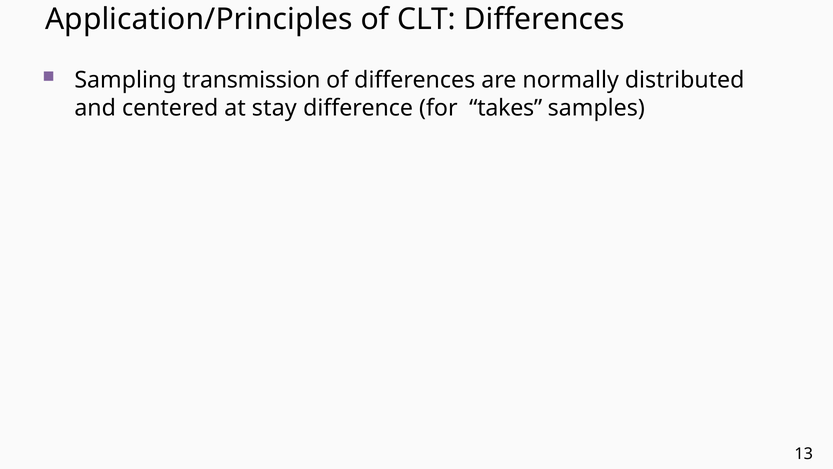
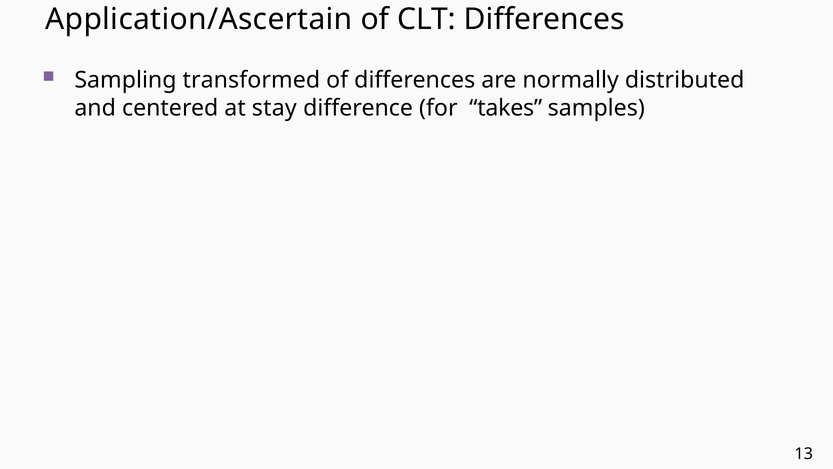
Application/Principles: Application/Principles -> Application/Ascertain (199, 19)
transmission: transmission -> transformed (251, 80)
